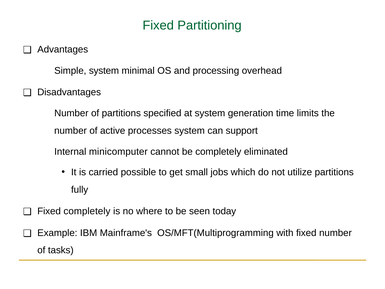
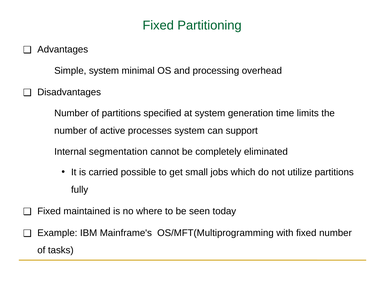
minicomputer: minicomputer -> segmentation (118, 152)
Fixed completely: completely -> maintained (87, 211)
